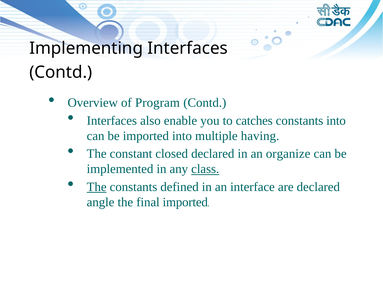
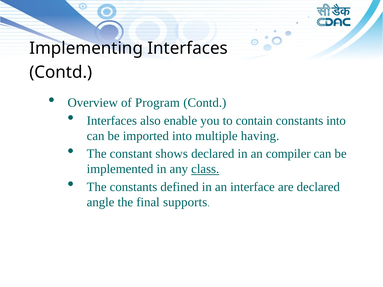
catches: catches -> contain (254, 121)
closed: closed -> shows (172, 154)
organize: organize -> compiler (288, 154)
The underline: present -> none (97, 187)
final imported: imported -> supports (185, 202)
